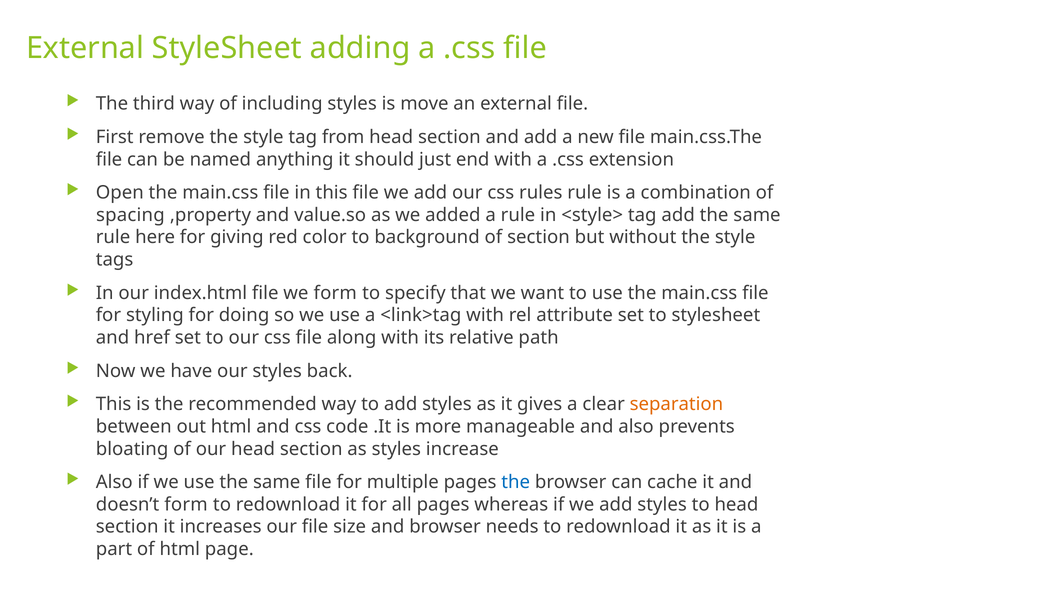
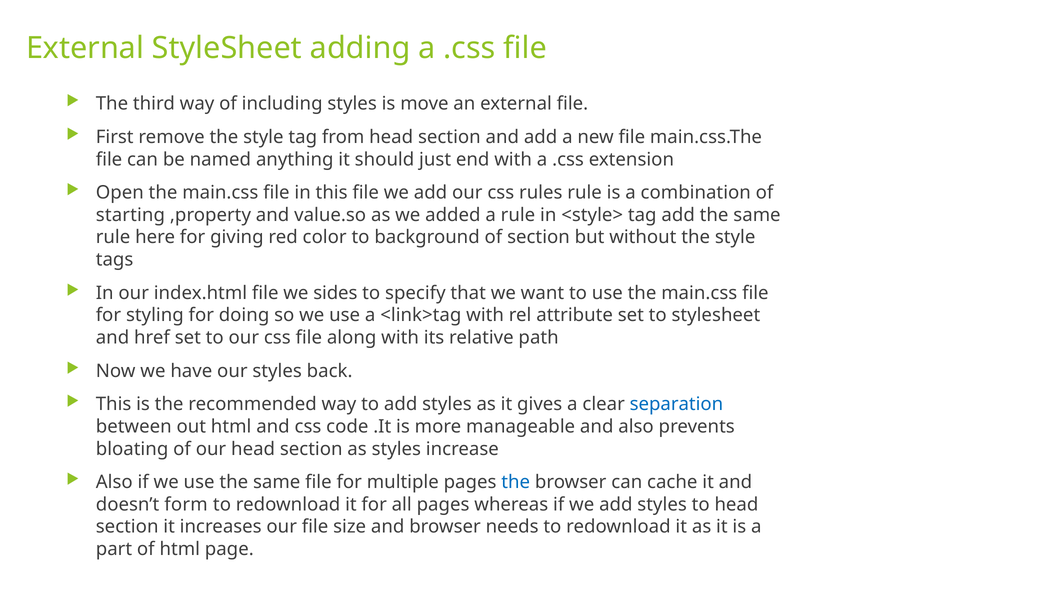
spacing: spacing -> starting (130, 215)
we form: form -> sides (335, 293)
separation colour: orange -> blue (676, 404)
